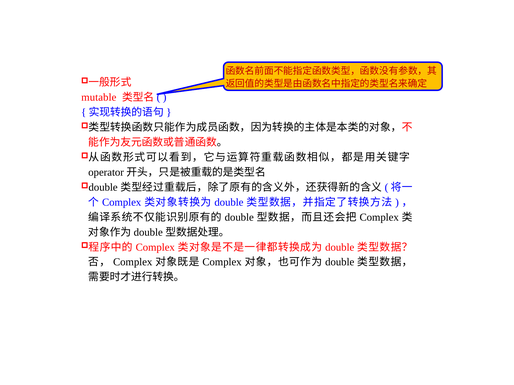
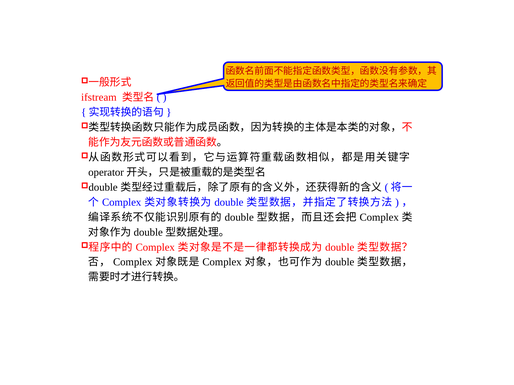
mutable: mutable -> ifstream (99, 98)
